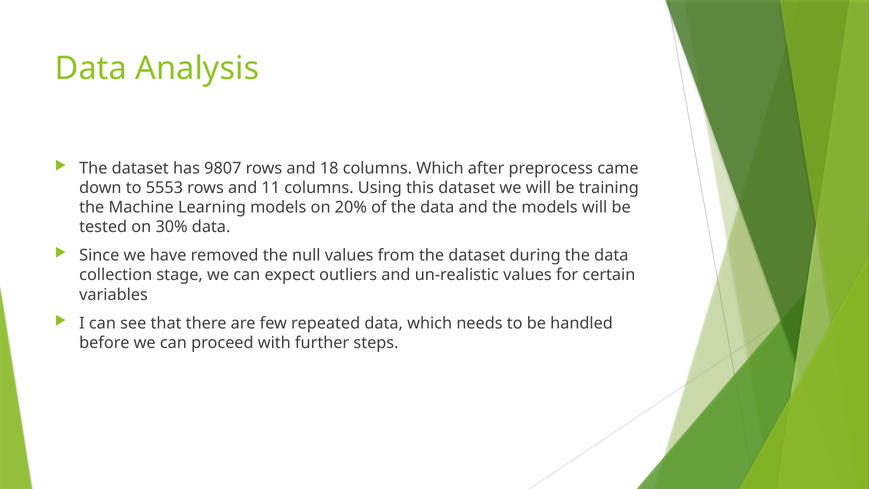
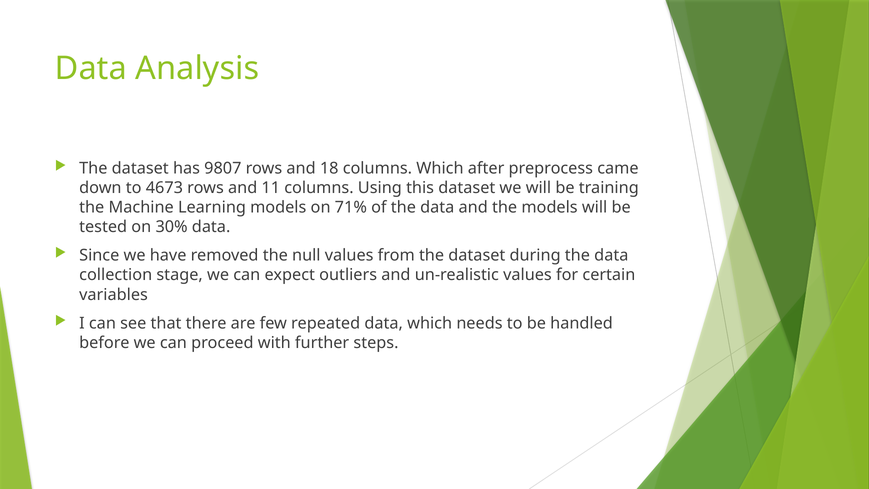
5553: 5553 -> 4673 (164, 188)
20%: 20% -> 71% (351, 207)
